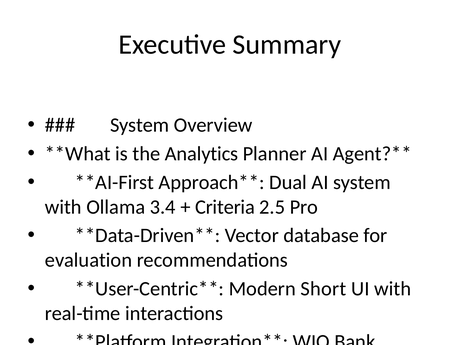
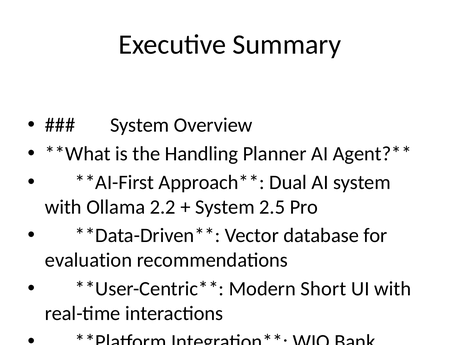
Analytics: Analytics -> Handling (202, 154)
3.4: 3.4 -> 2.2 (163, 207)
Criteria: Criteria -> System (225, 207)
